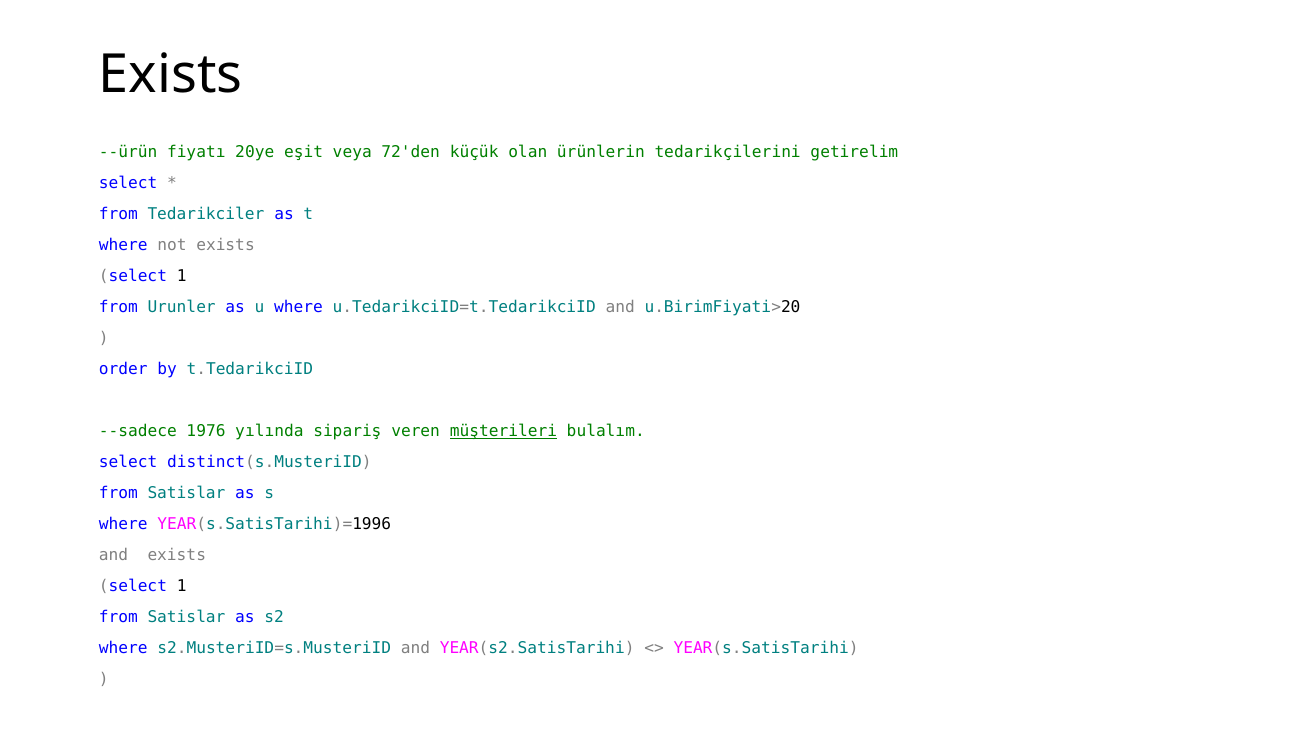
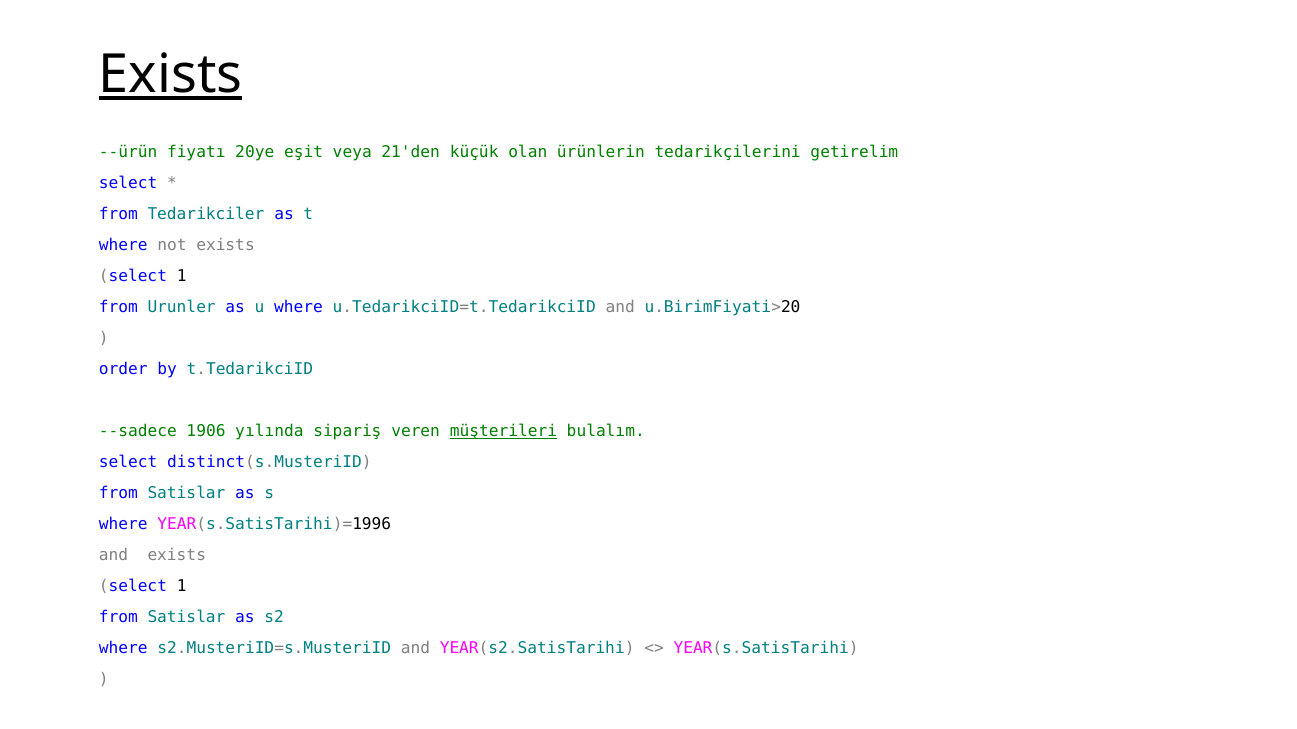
Exists underline: none -> present (171, 75)
72'den: 72'den -> 21'den (411, 152)
1976: 1976 -> 1906 (206, 431)
